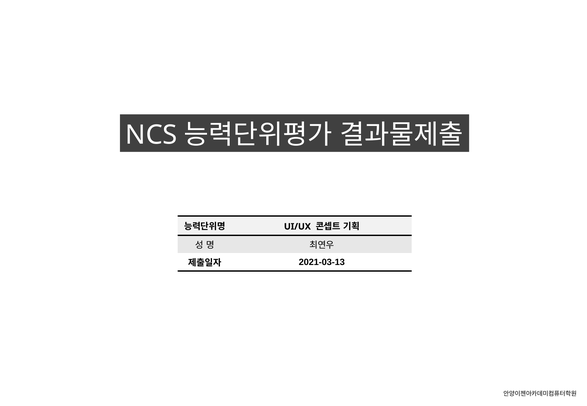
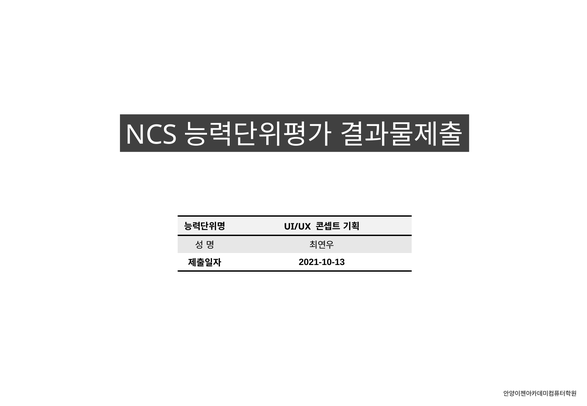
2021-03-13: 2021-03-13 -> 2021-10-13 (322, 262)
